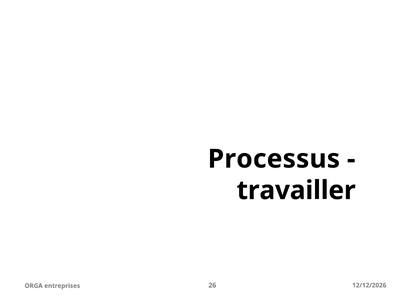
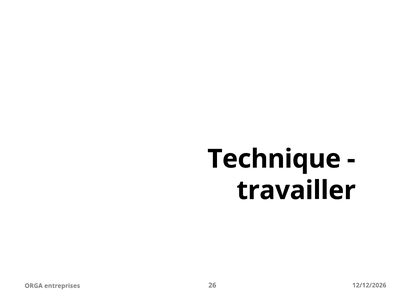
Processus: Processus -> Technique (274, 159)
